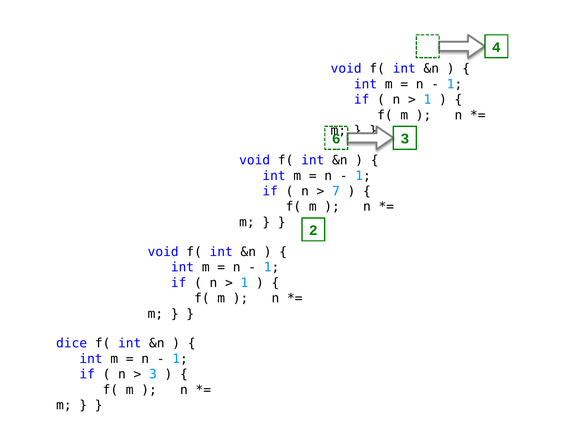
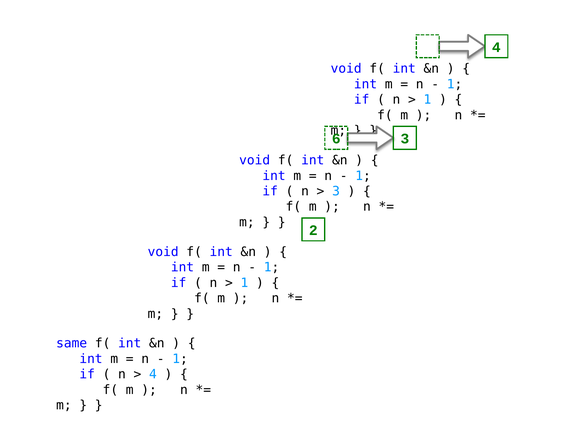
7: 7 -> 3 (336, 191)
dice: dice -> same (72, 343)
3: 3 -> 4 (153, 374)
